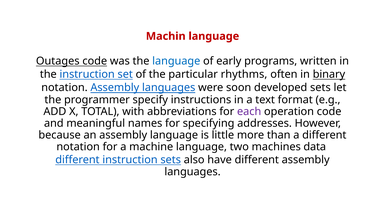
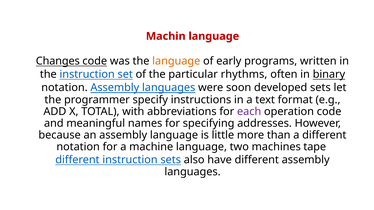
Outages: Outages -> Changes (58, 61)
language colour: blue -> orange (176, 61)
data: data -> tape (315, 147)
